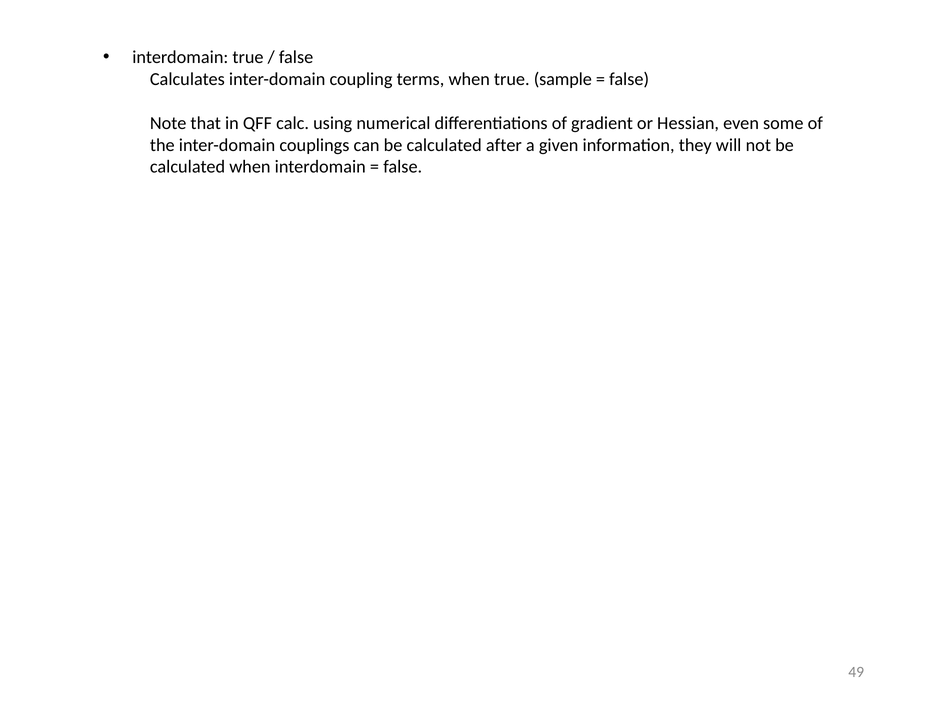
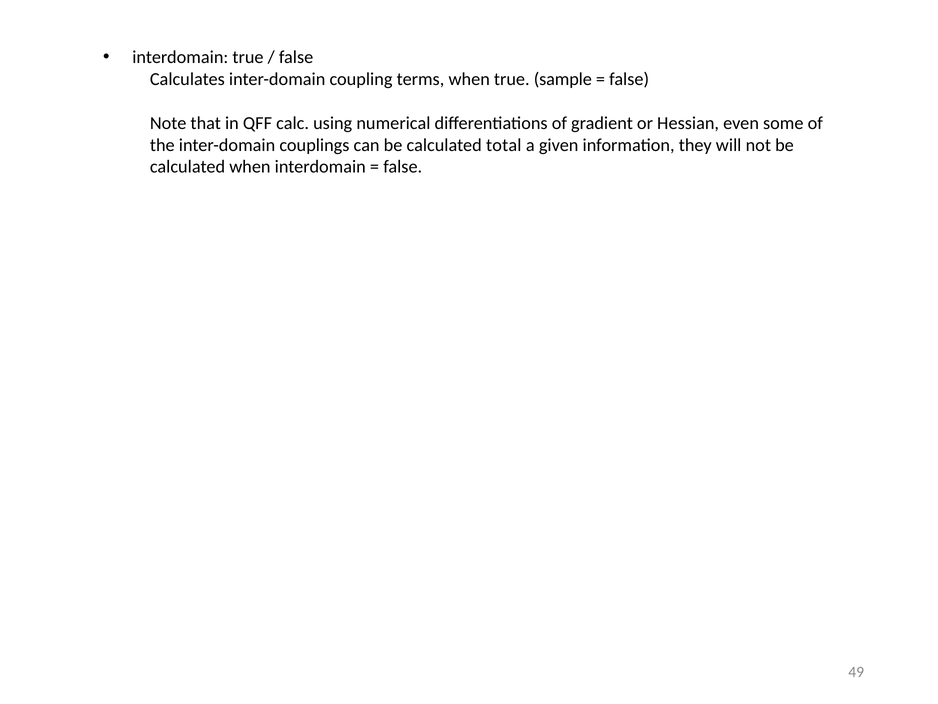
after: after -> total (504, 145)
